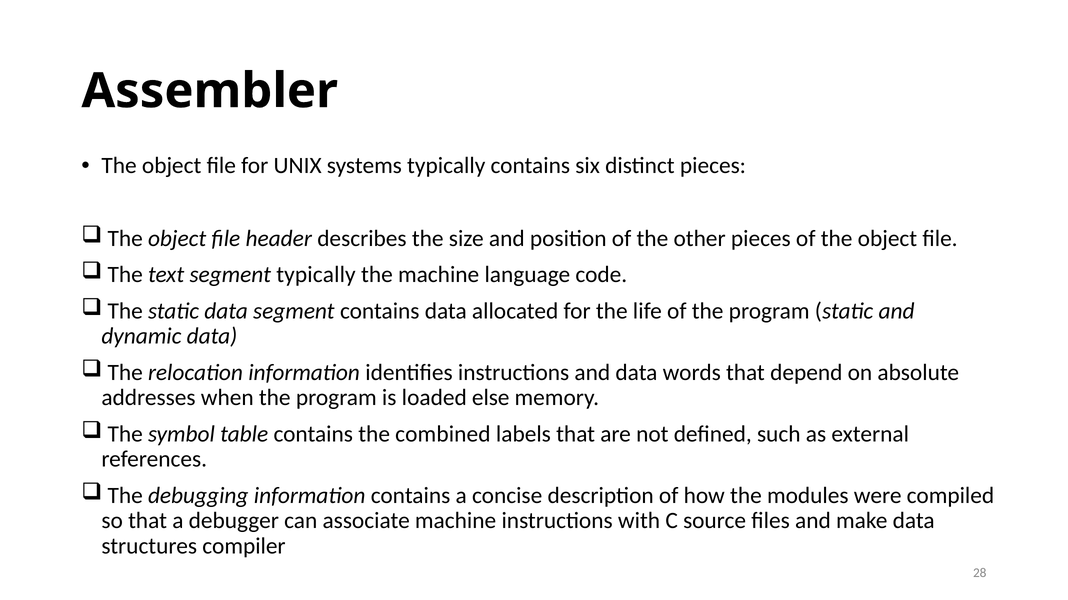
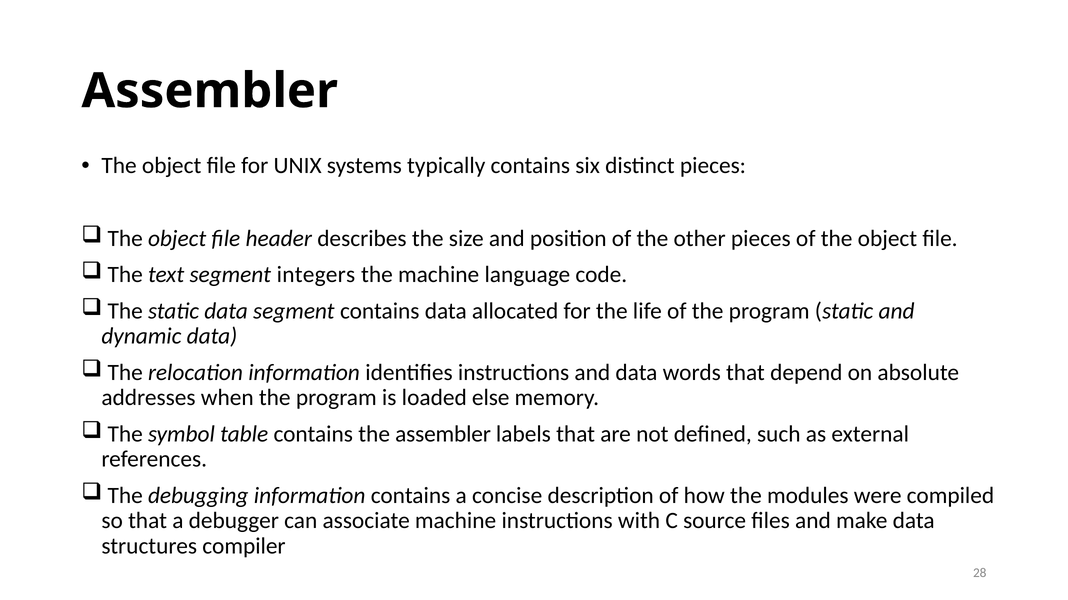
segment typically: typically -> integers (316, 275)
the combined: combined -> assembler (443, 435)
